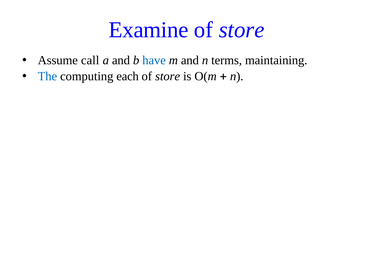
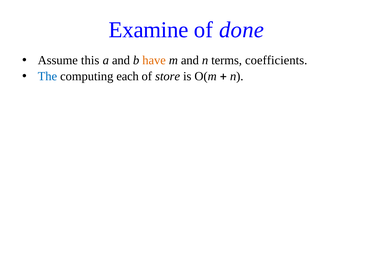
store: store -> done (241, 30)
call: call -> this (90, 60)
have colour: blue -> orange (154, 60)
maintaining: maintaining -> coefficients (276, 60)
